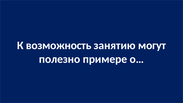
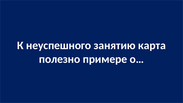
возможность: возможность -> неуспешного (59, 45)
могут: могут -> карта (152, 45)
